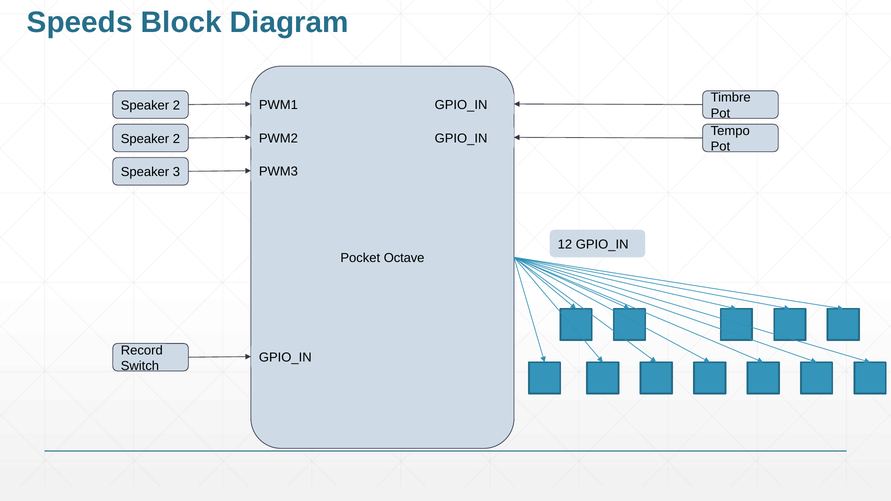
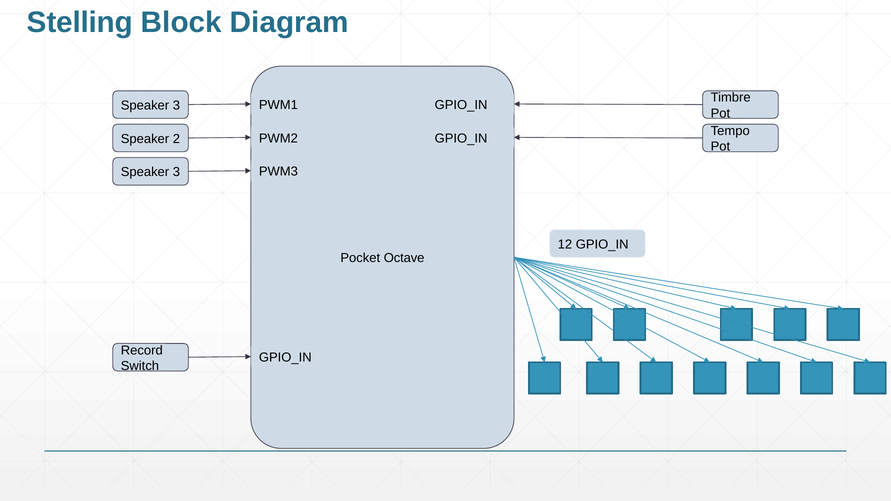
Speeds: Speeds -> Stelling (80, 22)
2: 2 -> 3 (176, 106)
